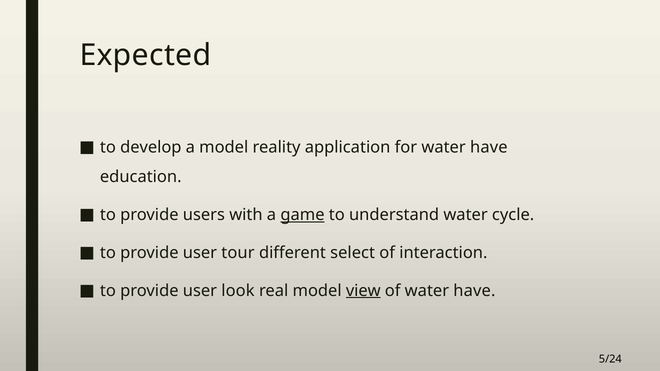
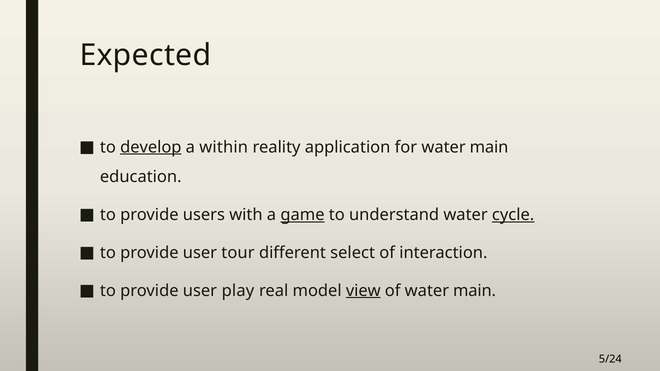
develop underline: none -> present (151, 147)
a model: model -> within (224, 147)
for water have: have -> main (489, 147)
cycle underline: none -> present (513, 215)
look: look -> play (238, 291)
of water have: have -> main (475, 291)
